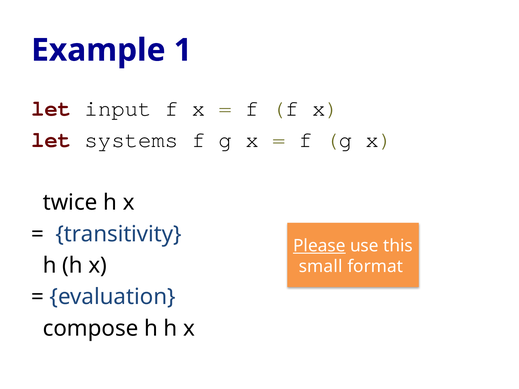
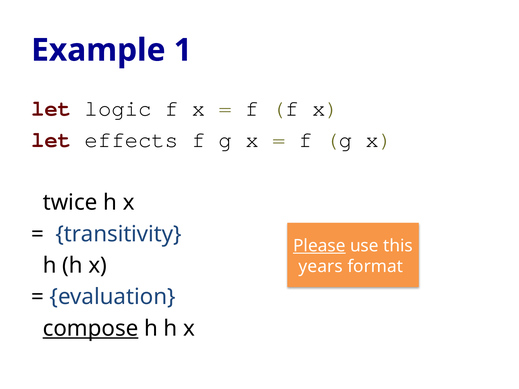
input: input -> logic (118, 108)
systems: systems -> effects (131, 140)
small: small -> years (321, 267)
compose underline: none -> present (91, 329)
